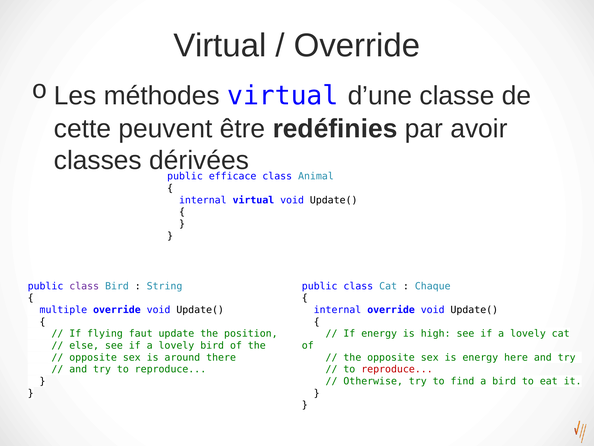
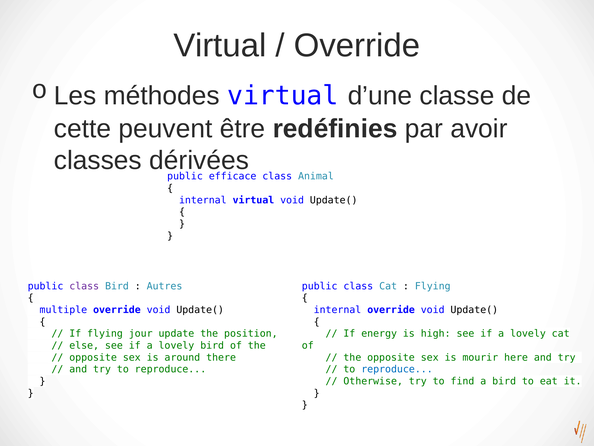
String: String -> Autres (165, 286)
Chaque: Chaque -> Flying (433, 286)
faut: faut -> jour (141, 333)
is energy: energy -> mourir (480, 357)
reproduce colour: red -> blue (397, 369)
